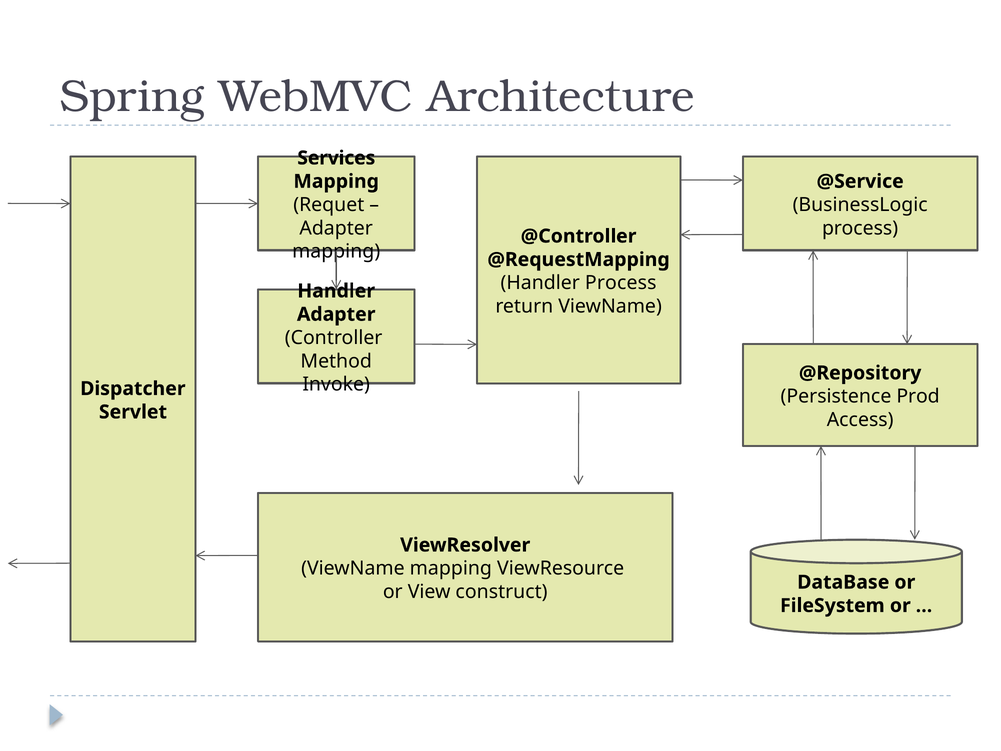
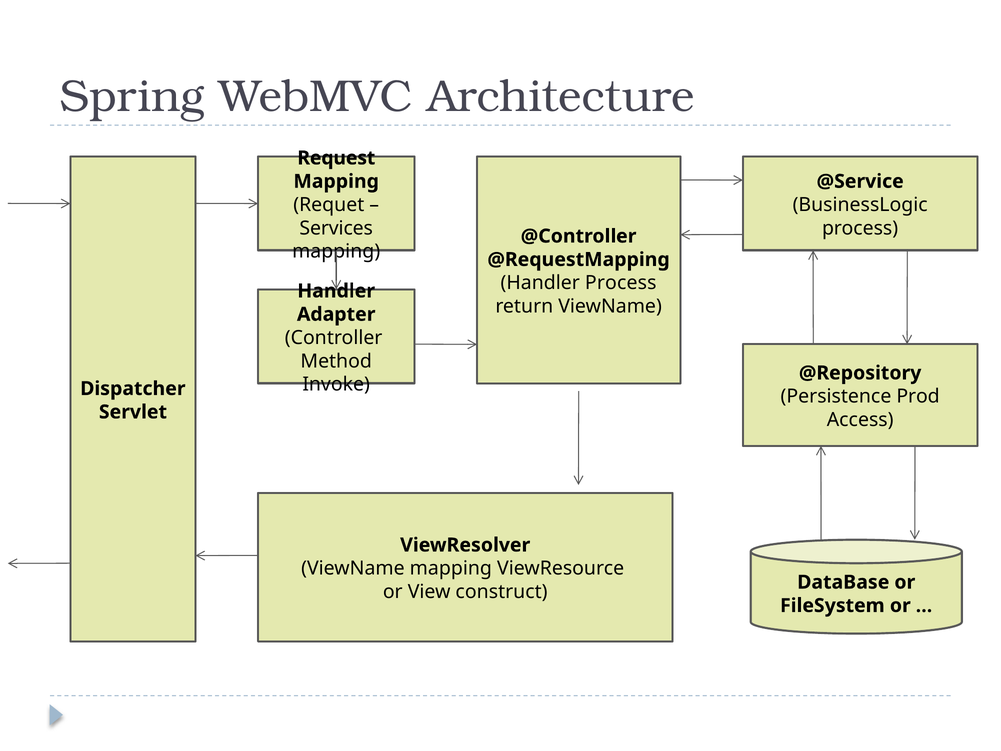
Services: Services -> Request (336, 158)
Adapter: Adapter -> Services (336, 228)
